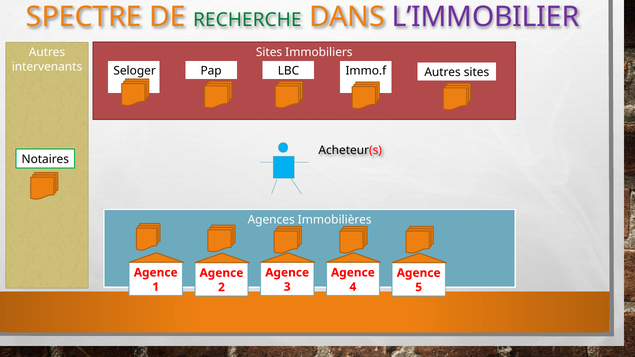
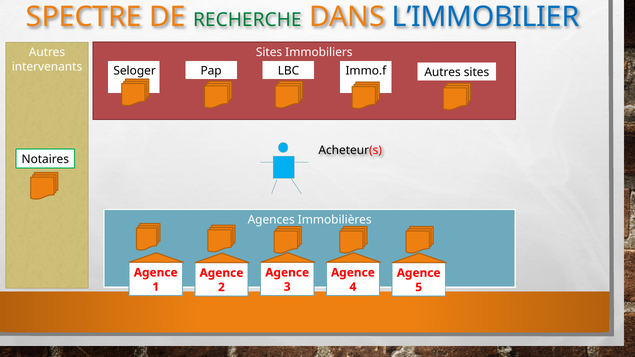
L’IMMOBILIER colour: purple -> blue (486, 17)
